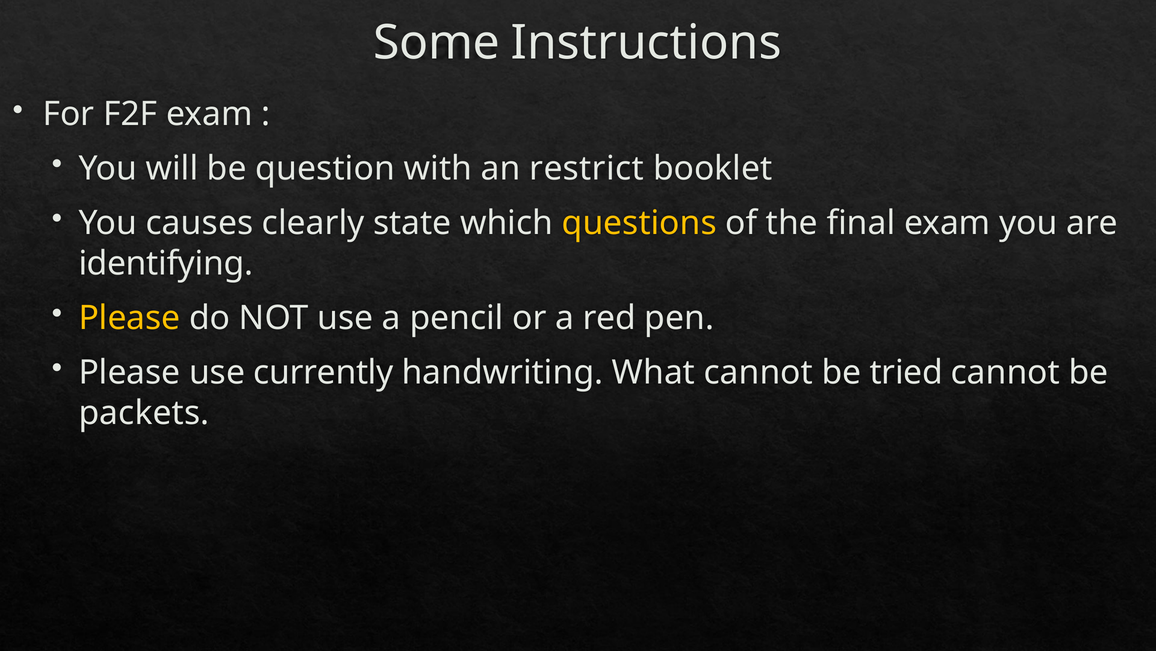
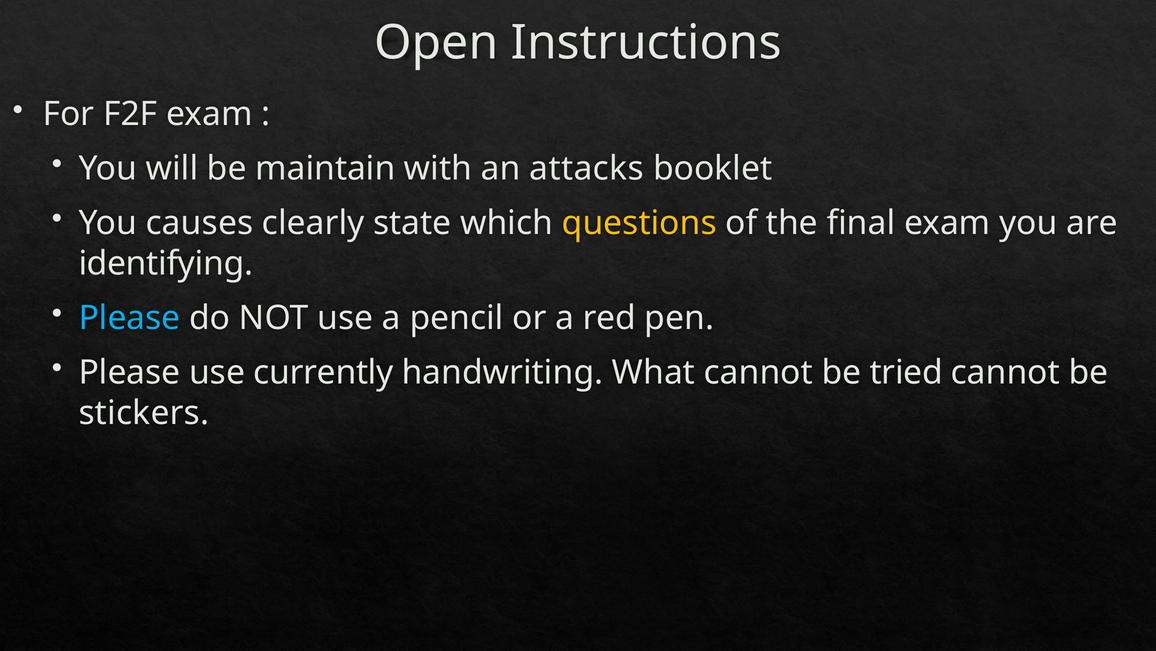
Some: Some -> Open (436, 43)
question: question -> maintain (325, 169)
restrict: restrict -> attacks (587, 169)
Please colour: yellow -> light blue (129, 318)
packets: packets -> stickers (144, 412)
